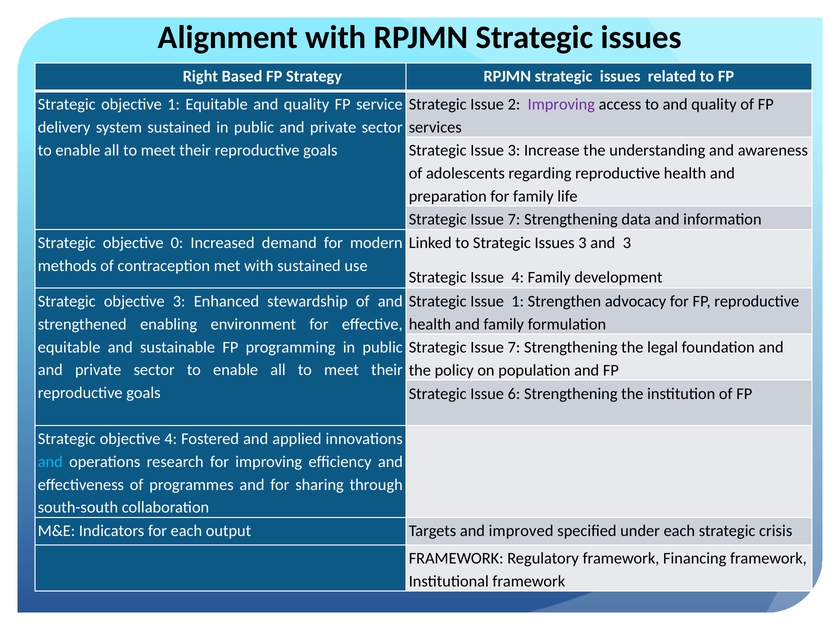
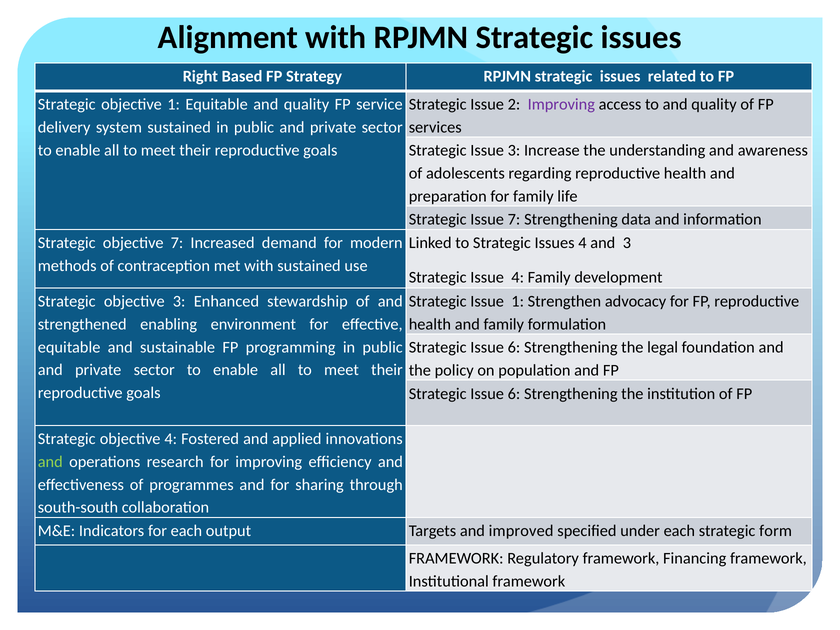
objective 0: 0 -> 7 (177, 243)
Issues 3: 3 -> 4 (582, 243)
7: 7 -> 6 (514, 348)
and colour: light blue -> light green (50, 462)
crisis: crisis -> form (776, 531)
